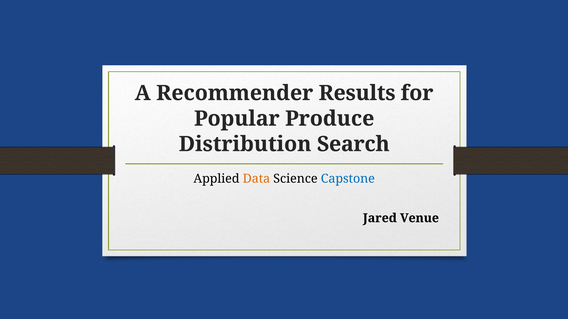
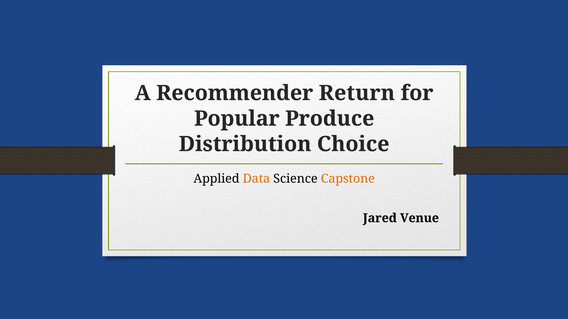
Results: Results -> Return (357, 93)
Search: Search -> Choice (353, 144)
Capstone colour: blue -> orange (348, 179)
